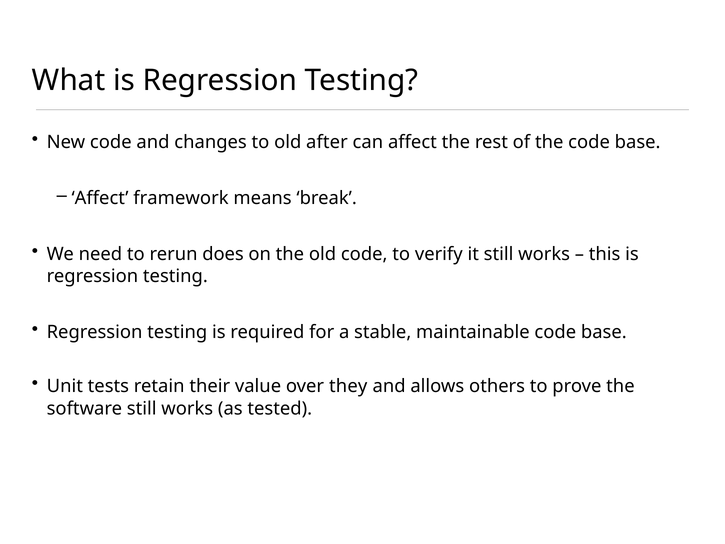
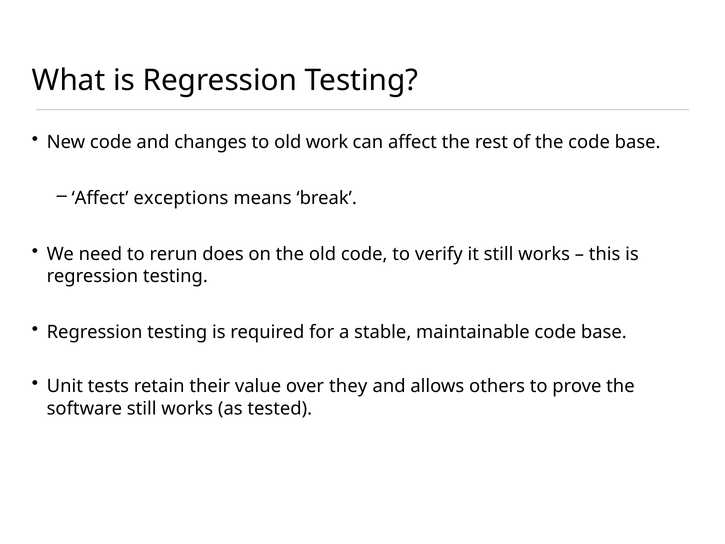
after: after -> work (327, 142)
framework: framework -> exceptions (181, 198)
